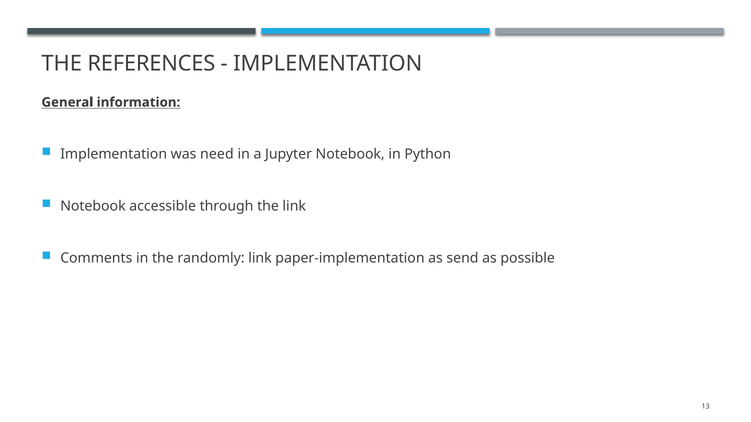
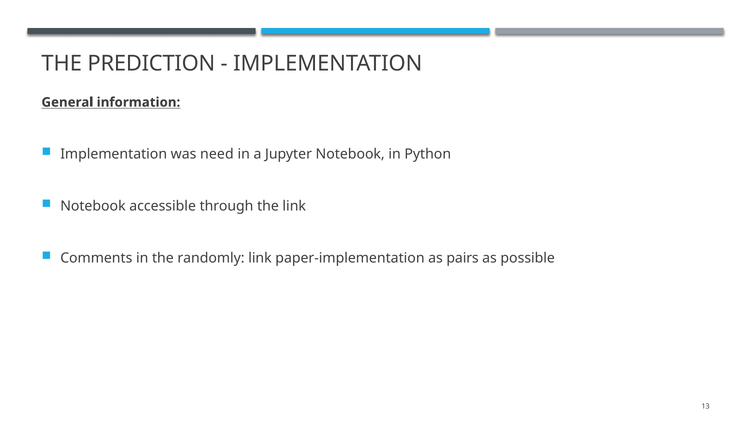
REFERENCES: REFERENCES -> PREDICTION (151, 64)
send: send -> pairs (463, 259)
